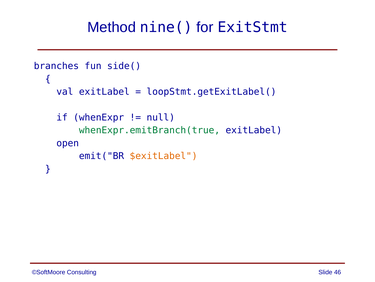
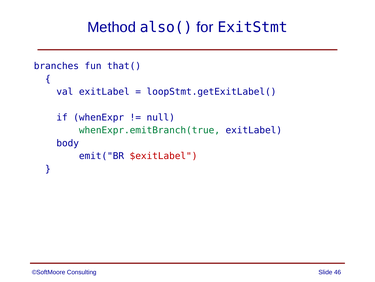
nine(: nine( -> also( (166, 27)
side(: side( -> that( (124, 66)
open: open -> body (68, 143)
$exitLabel colour: orange -> red (164, 156)
